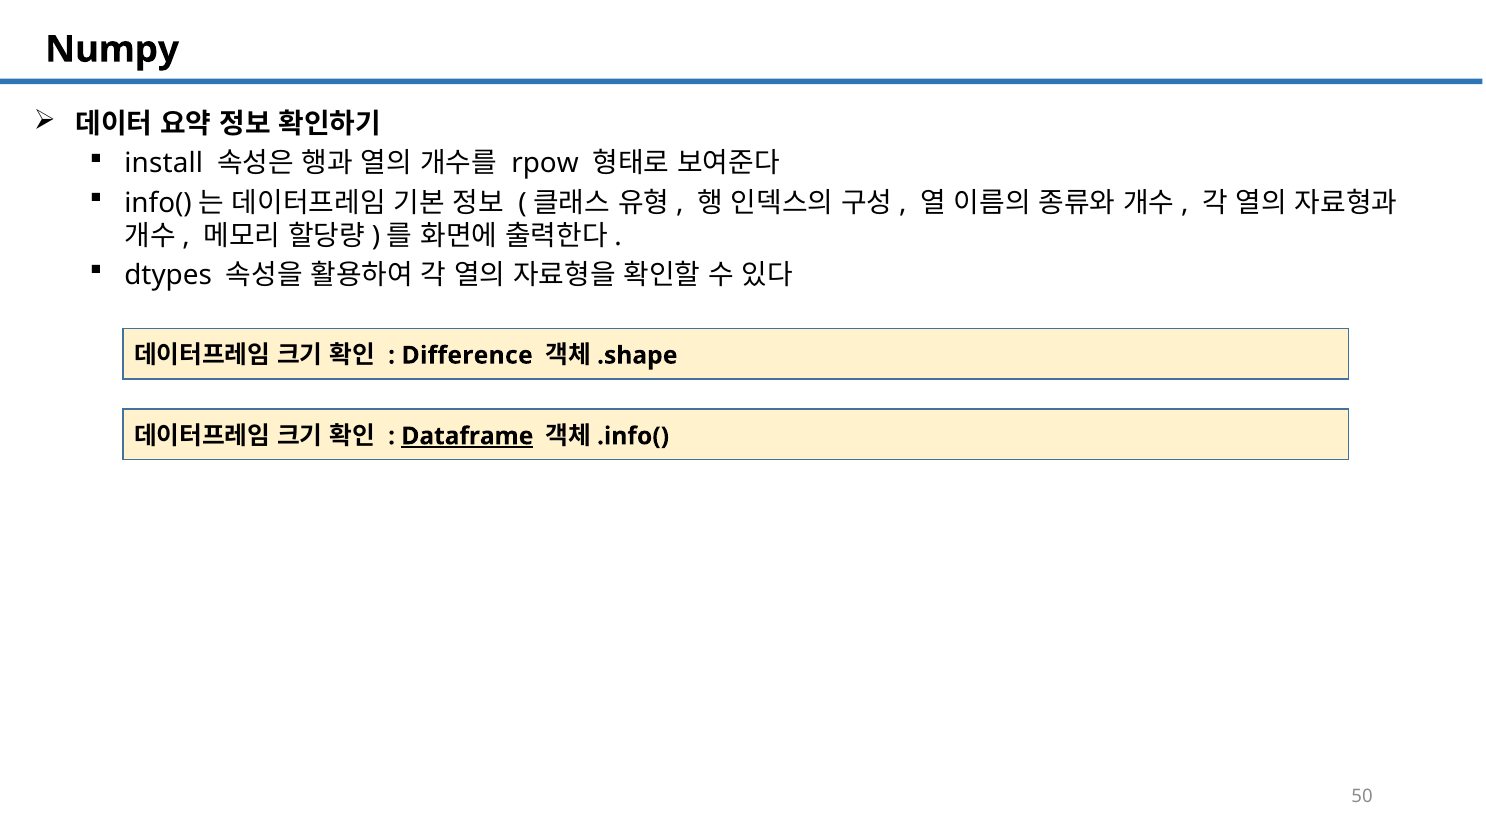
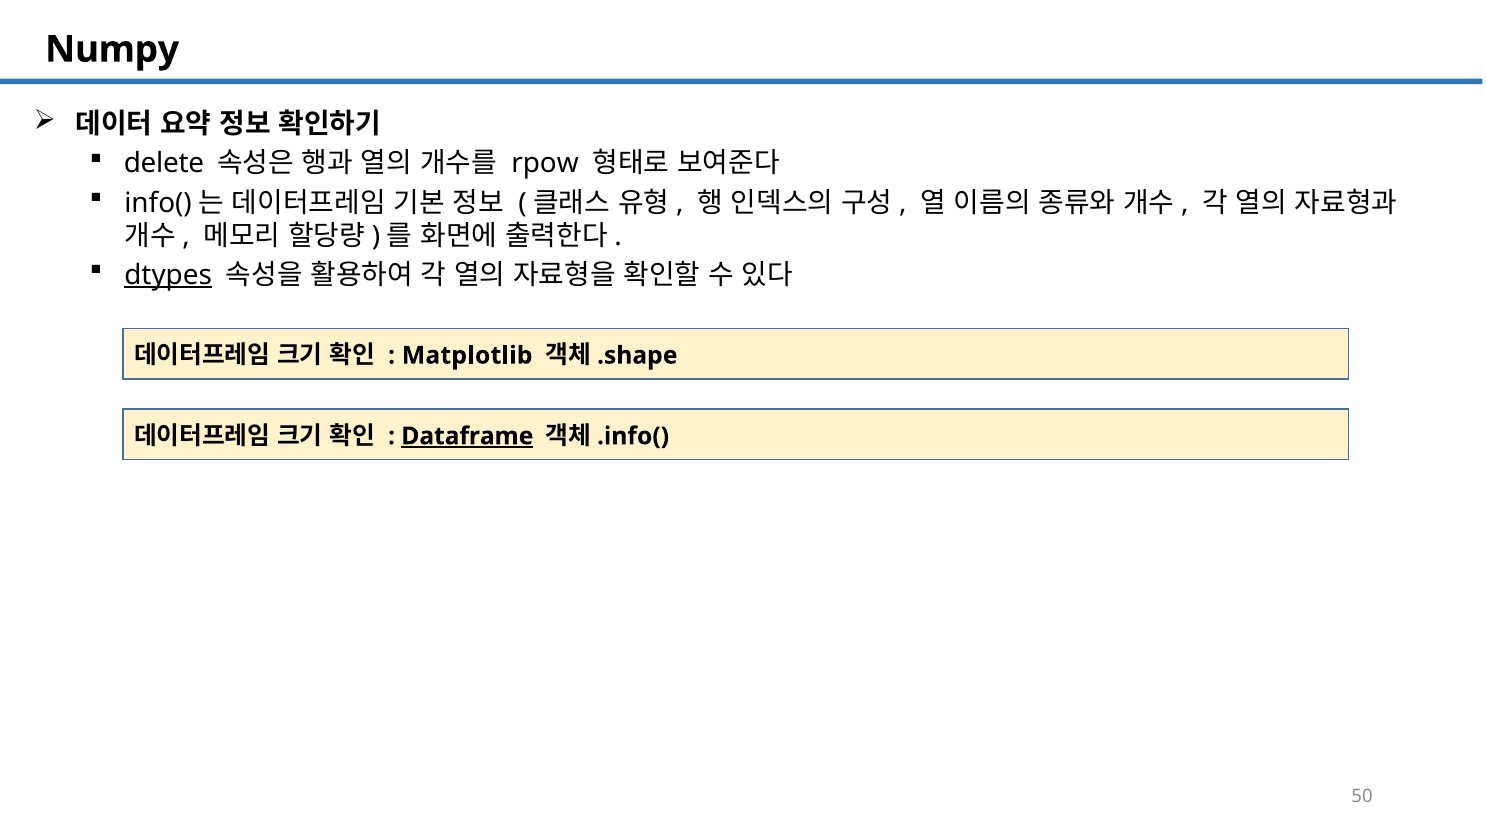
install: install -> delete (164, 164)
dtypes underline: none -> present (168, 275)
Difference: Difference -> Matplotlib (467, 355)
